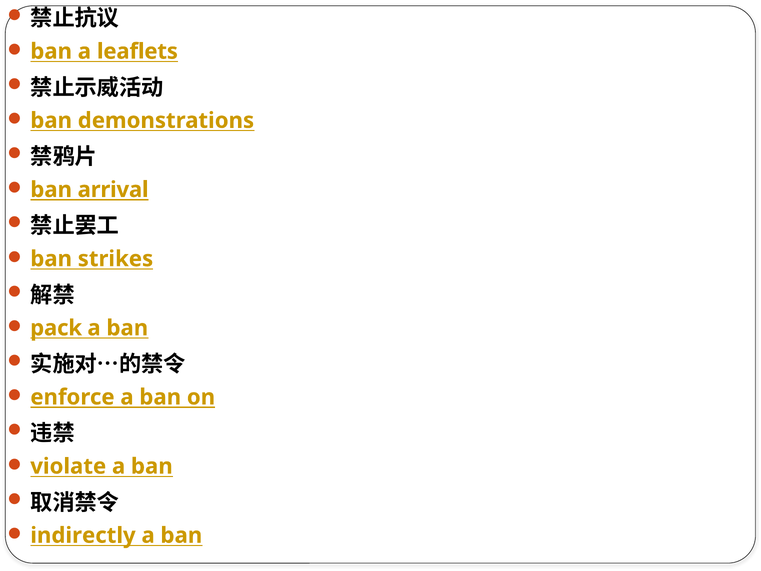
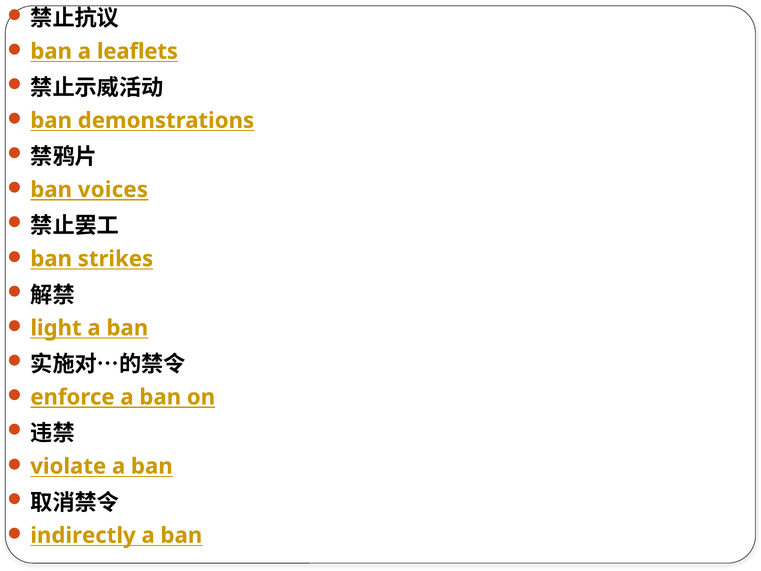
arrival: arrival -> voices (113, 190)
pack: pack -> light (56, 328)
